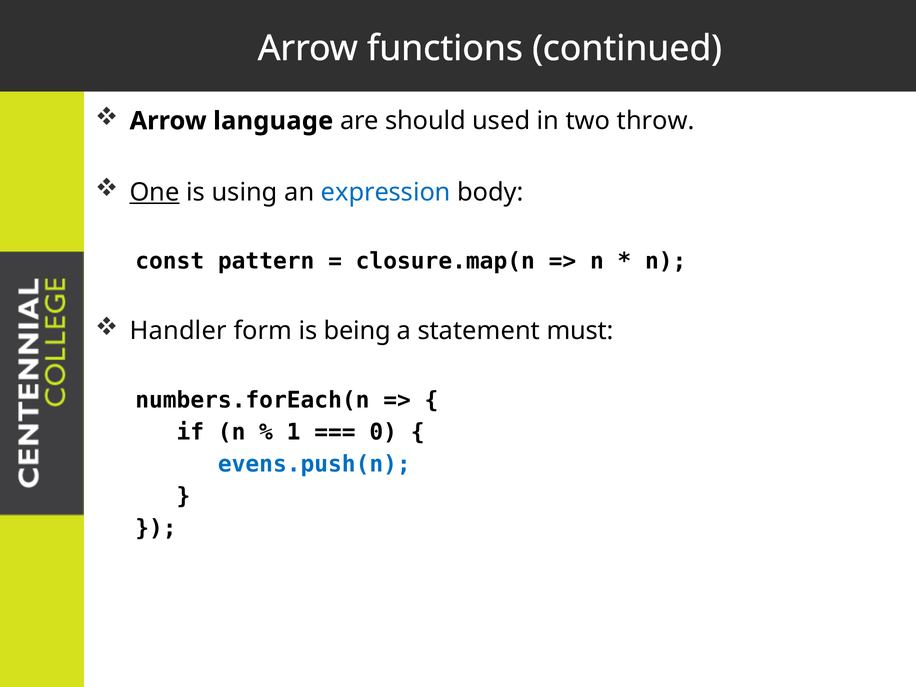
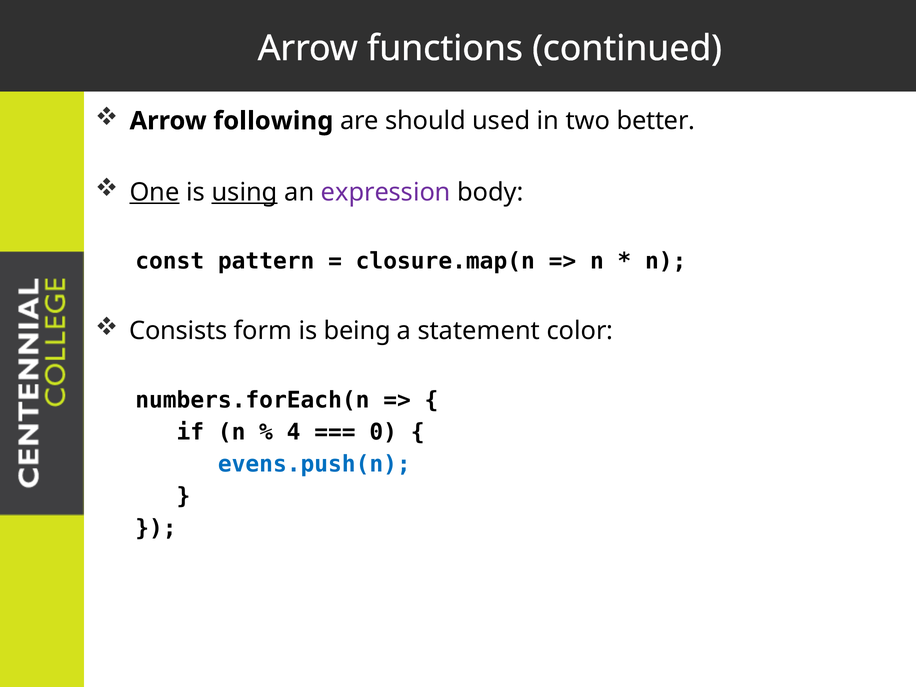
language: language -> following (273, 121)
throw: throw -> better (656, 121)
using underline: none -> present (245, 192)
expression colour: blue -> purple (386, 192)
Handler: Handler -> Consists (178, 331)
must: must -> color (580, 331)
1: 1 -> 4 (294, 432)
